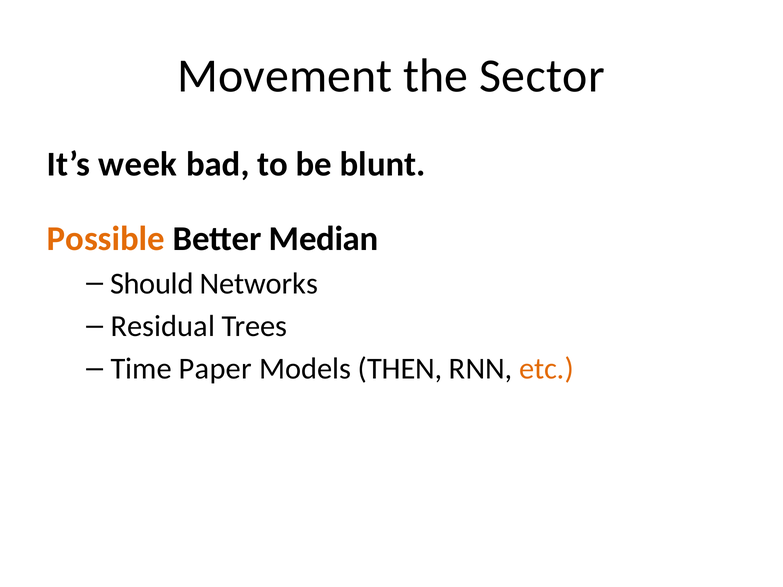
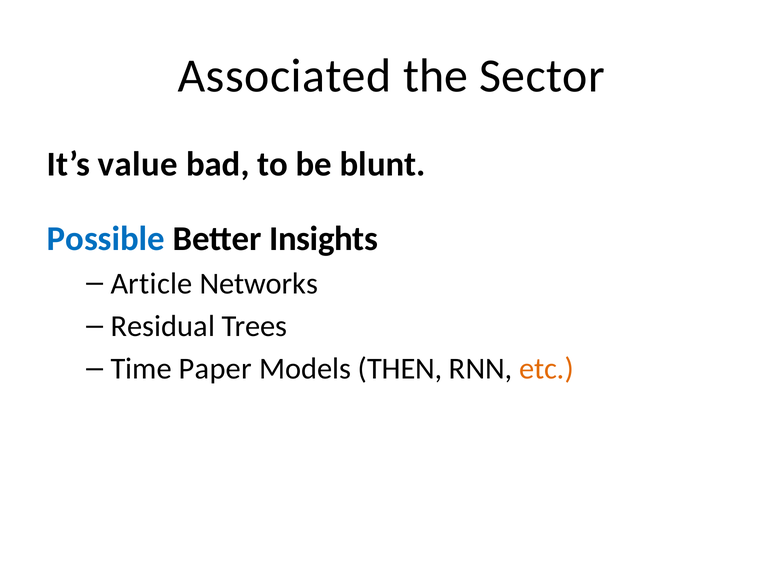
Movement: Movement -> Associated (285, 76)
week: week -> value (138, 164)
Possible colour: orange -> blue (106, 239)
Median: Median -> Insights (324, 239)
Should: Should -> Article (152, 284)
